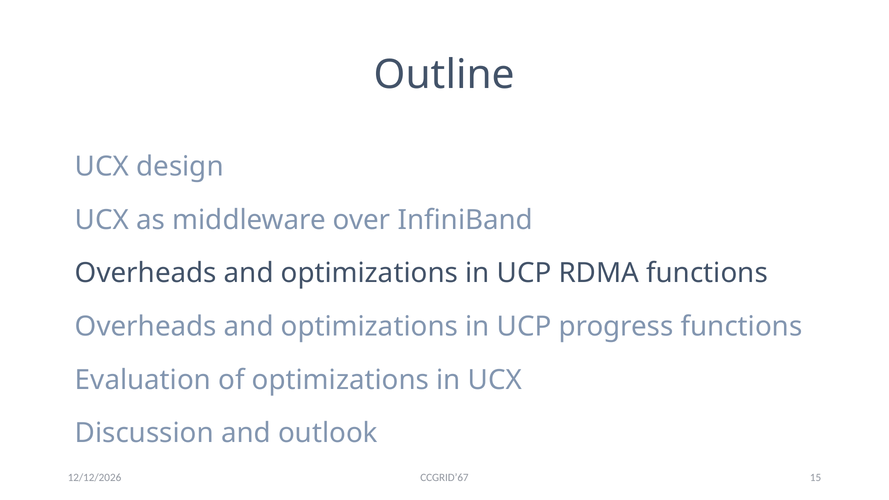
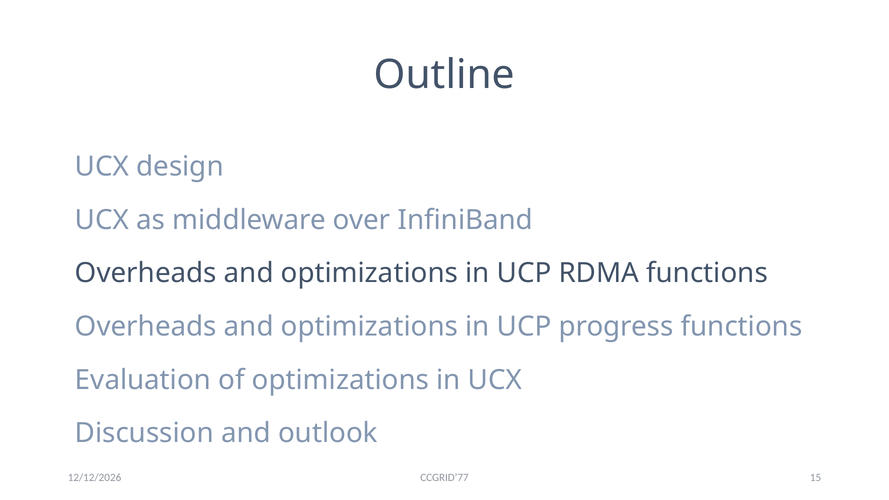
CCGRID’67: CCGRID’67 -> CCGRID’77 (444, 477)
